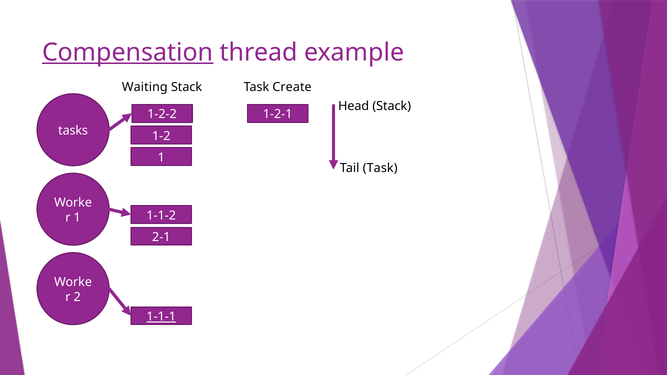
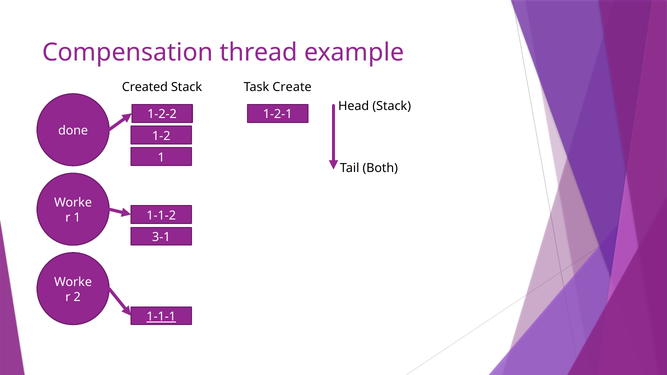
Compensation underline: present -> none (128, 53)
Waiting: Waiting -> Created (145, 87)
tasks: tasks -> done (73, 131)
Tail Task: Task -> Both (380, 168)
2-1: 2-1 -> 3-1 (161, 237)
